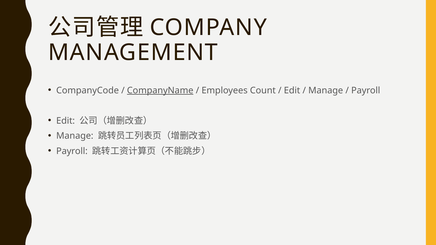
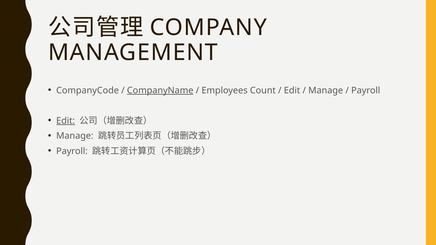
Edit underline: none -> present (66, 121)
